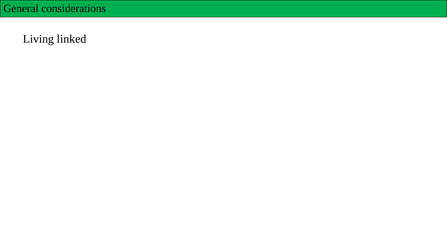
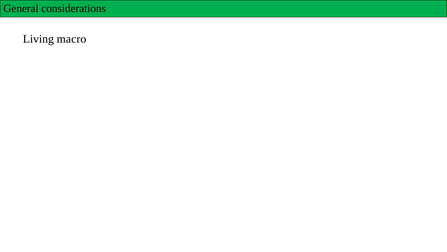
linked: linked -> macro (72, 39)
